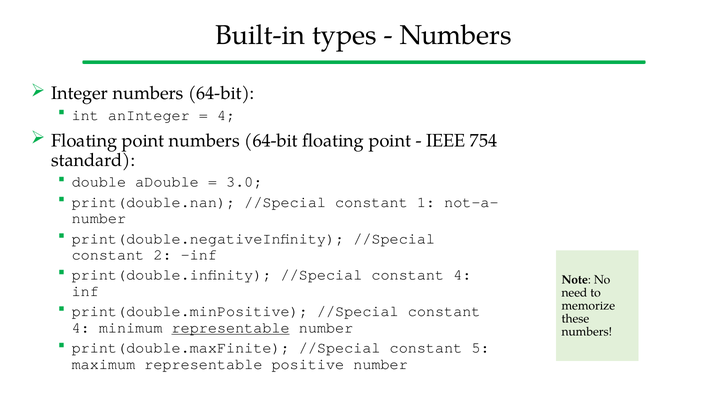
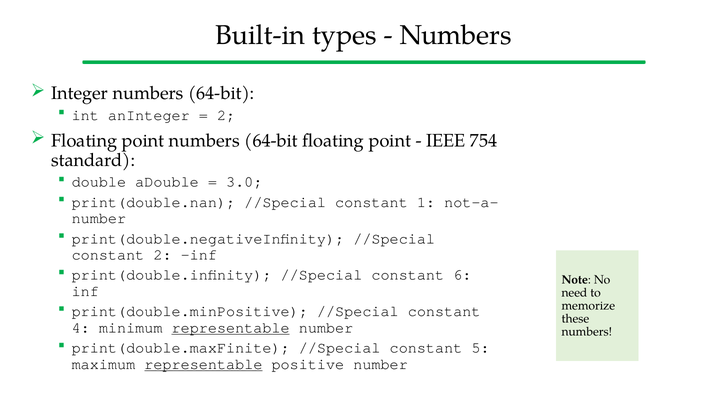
4: 4 -> 2 (226, 115)
print(double.infinity //Special constant 4: 4 -> 6 (462, 275)
representable underline: none -> present (203, 364)
